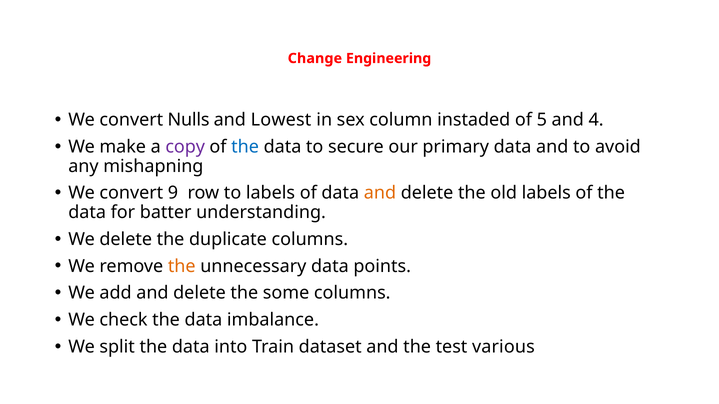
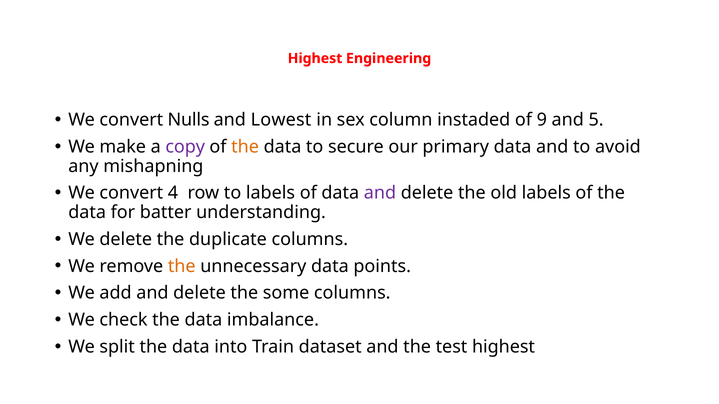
Change: Change -> Highest (315, 58)
5: 5 -> 9 (542, 120)
4: 4 -> 5 (596, 120)
the colour: blue -> orange (245, 147)
9: 9 -> 4 (173, 193)
and colour: orange -> purple (380, 193)
test various: various -> highest (504, 347)
